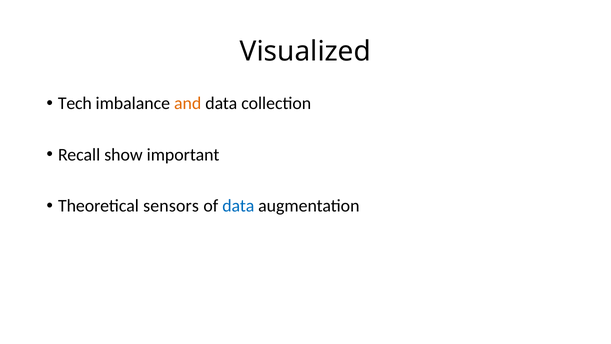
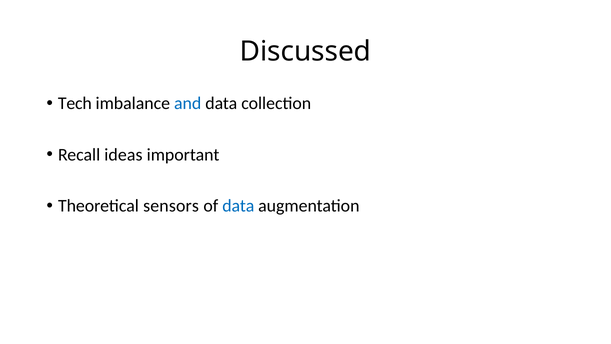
Visualized: Visualized -> Discussed (305, 51)
and colour: orange -> blue (188, 103)
show: show -> ideas (123, 155)
